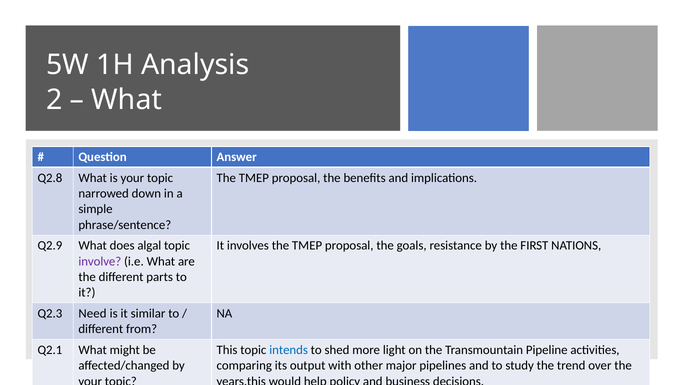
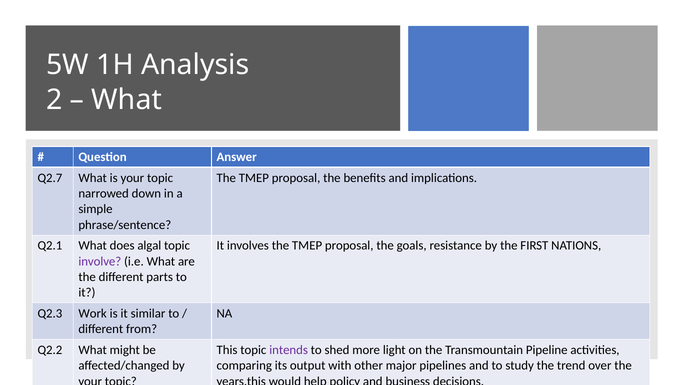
Q2.8: Q2.8 -> Q2.7 (50, 178)
Q2.9: Q2.9 -> Q2.1 (50, 245)
Need: Need -> Work (93, 313)
Q2.1: Q2.1 -> Q2.2 (50, 350)
intends colour: blue -> purple (289, 350)
